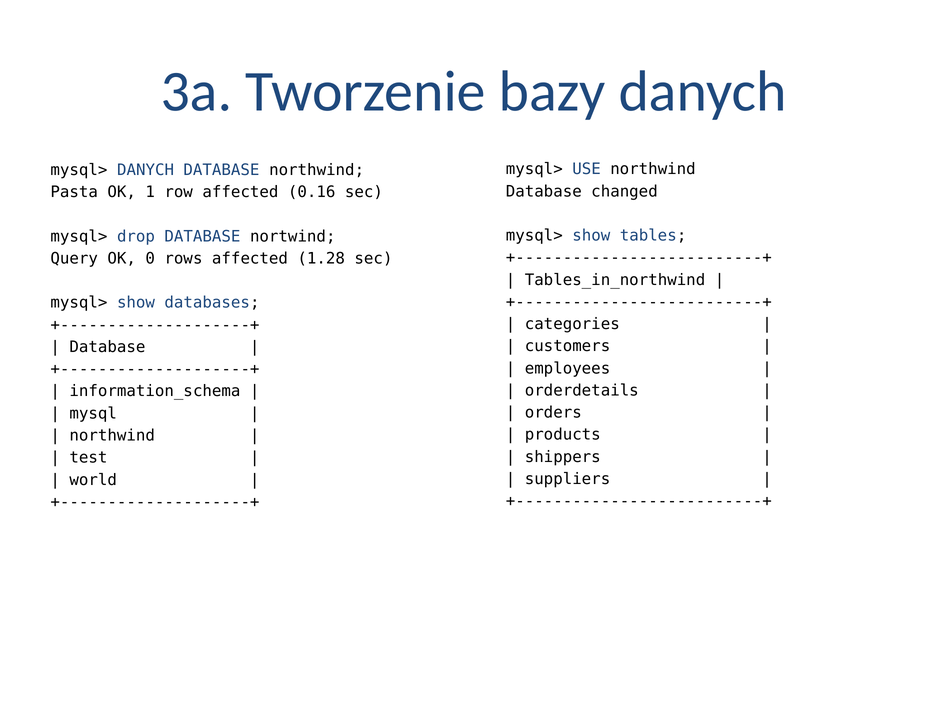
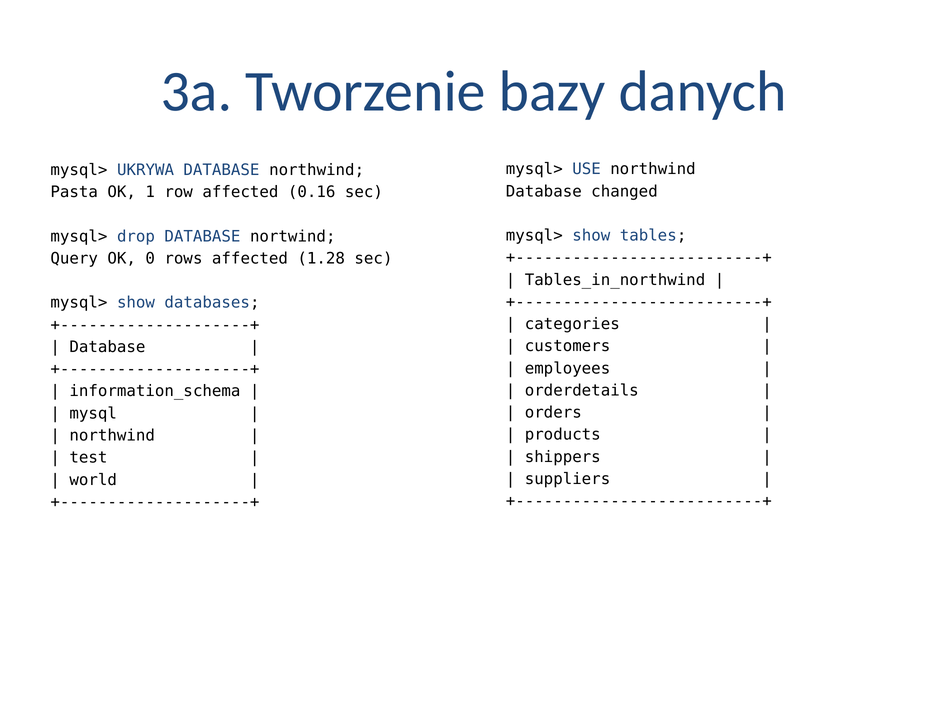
mysql> DANYCH: DANYCH -> UKRYWA (146, 170)
